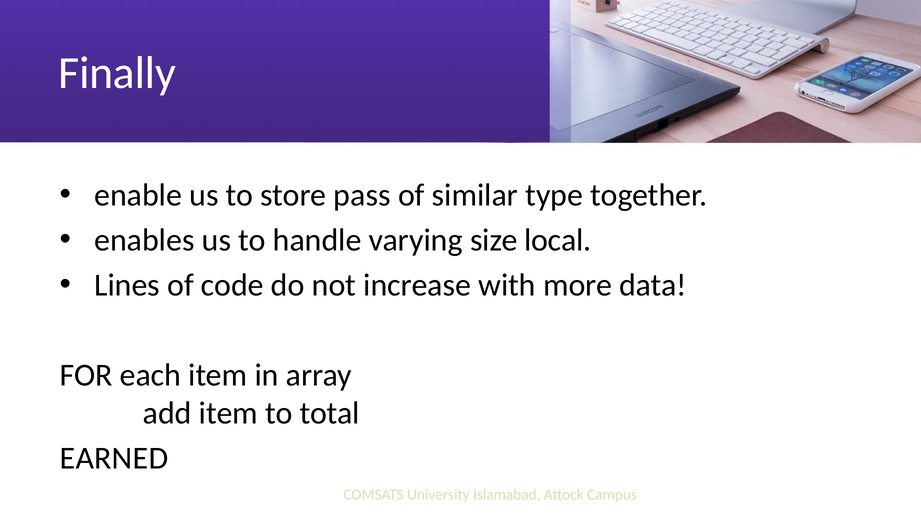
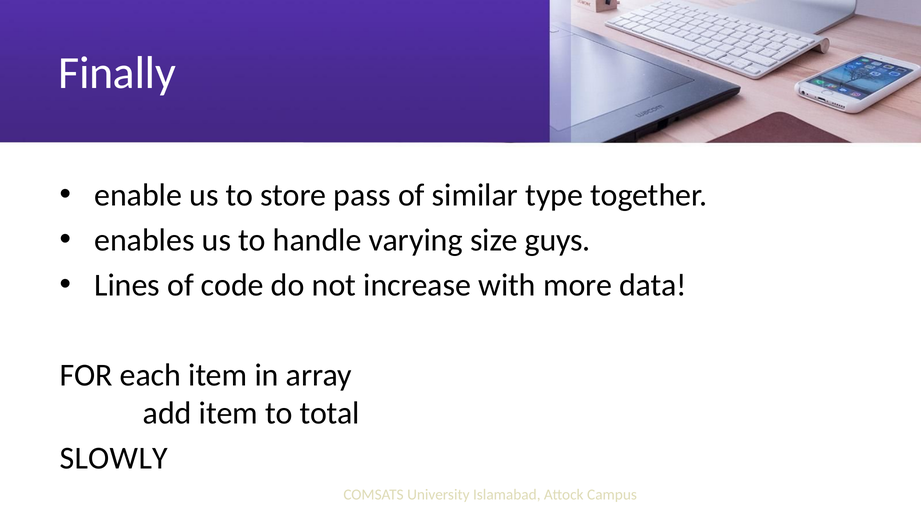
local: local -> guys (558, 240)
EARNED: EARNED -> SLOWLY (114, 459)
